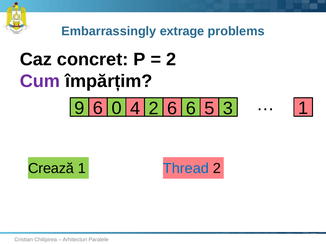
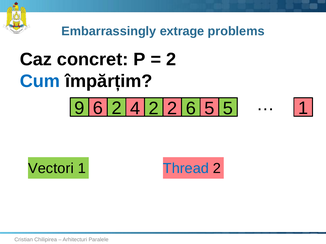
Cum colour: purple -> blue (40, 81)
6 0: 0 -> 2 (117, 108)
2 6: 6 -> 2 (172, 109)
5 3: 3 -> 5 (228, 109)
Crează: Crează -> Vectori (51, 169)
